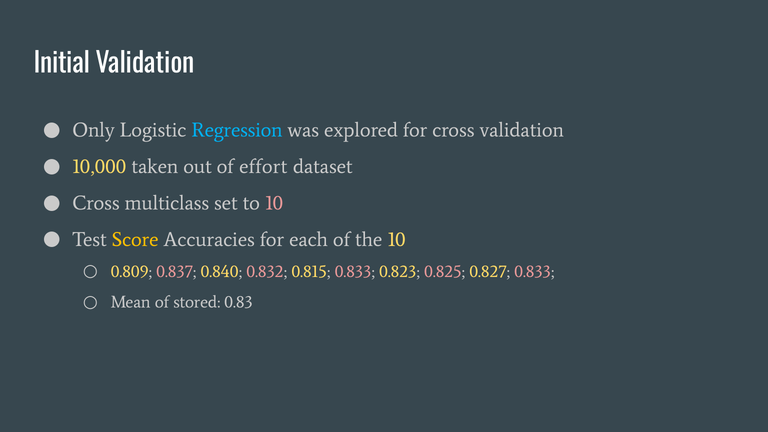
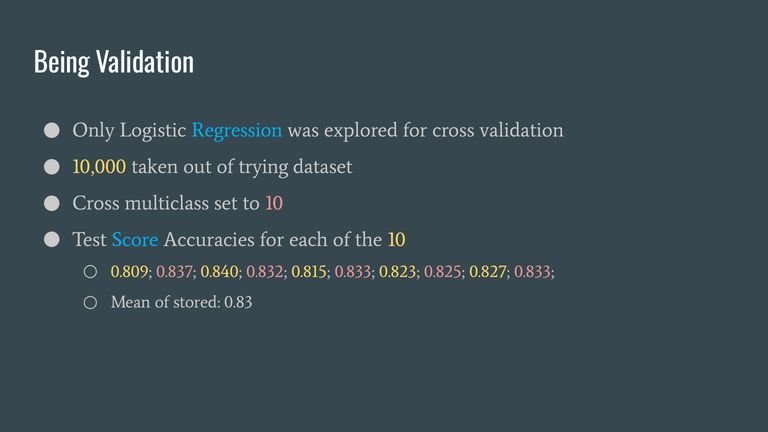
Initial: Initial -> Being (62, 64)
effort: effort -> trying (263, 167)
Score colour: yellow -> light blue (135, 239)
